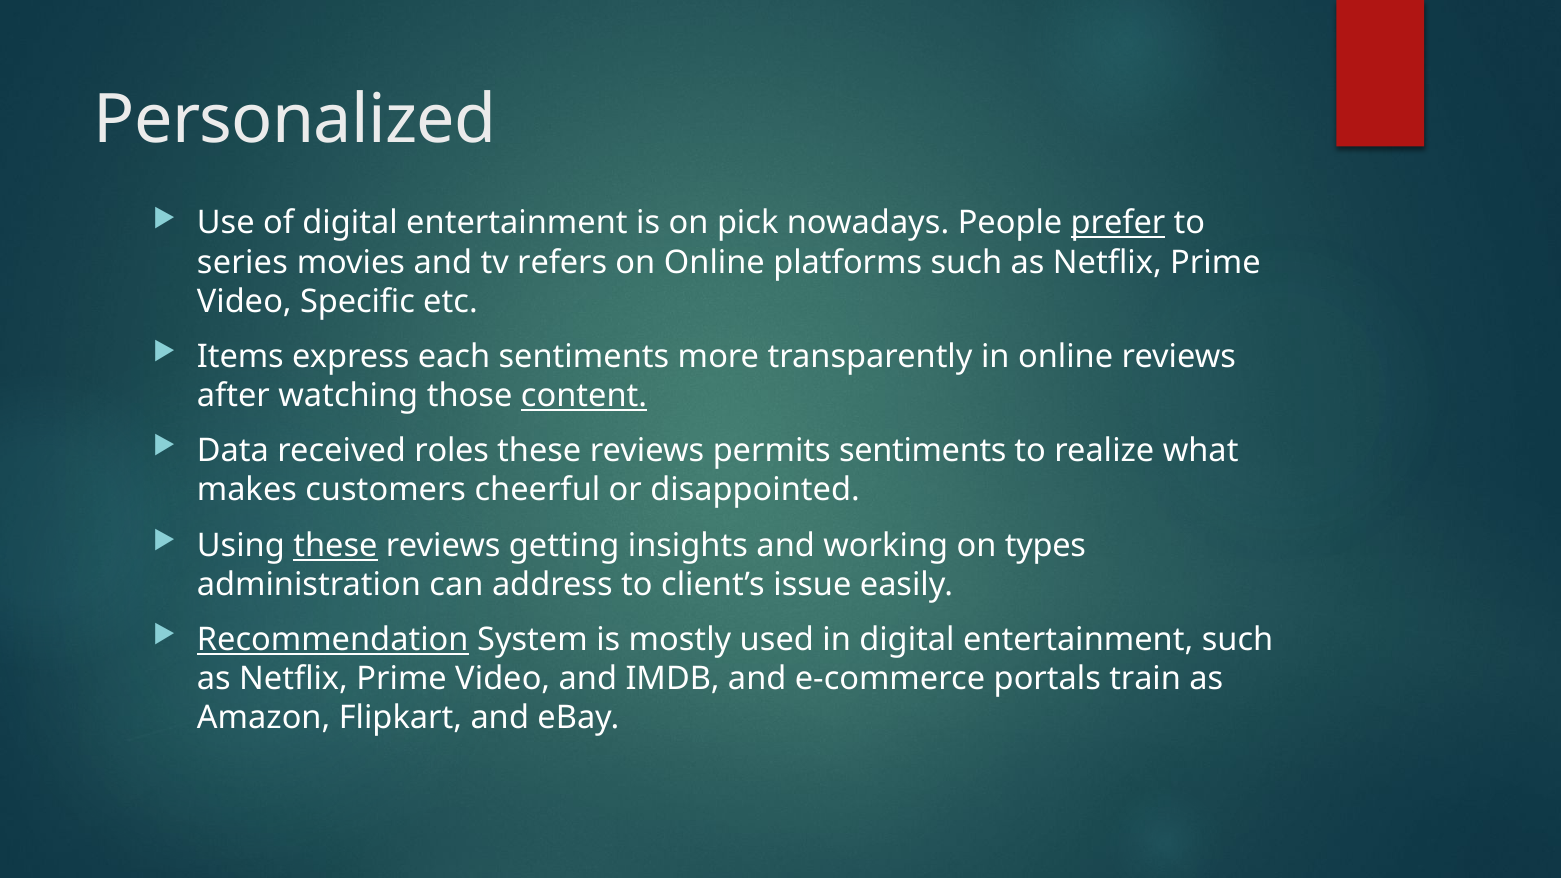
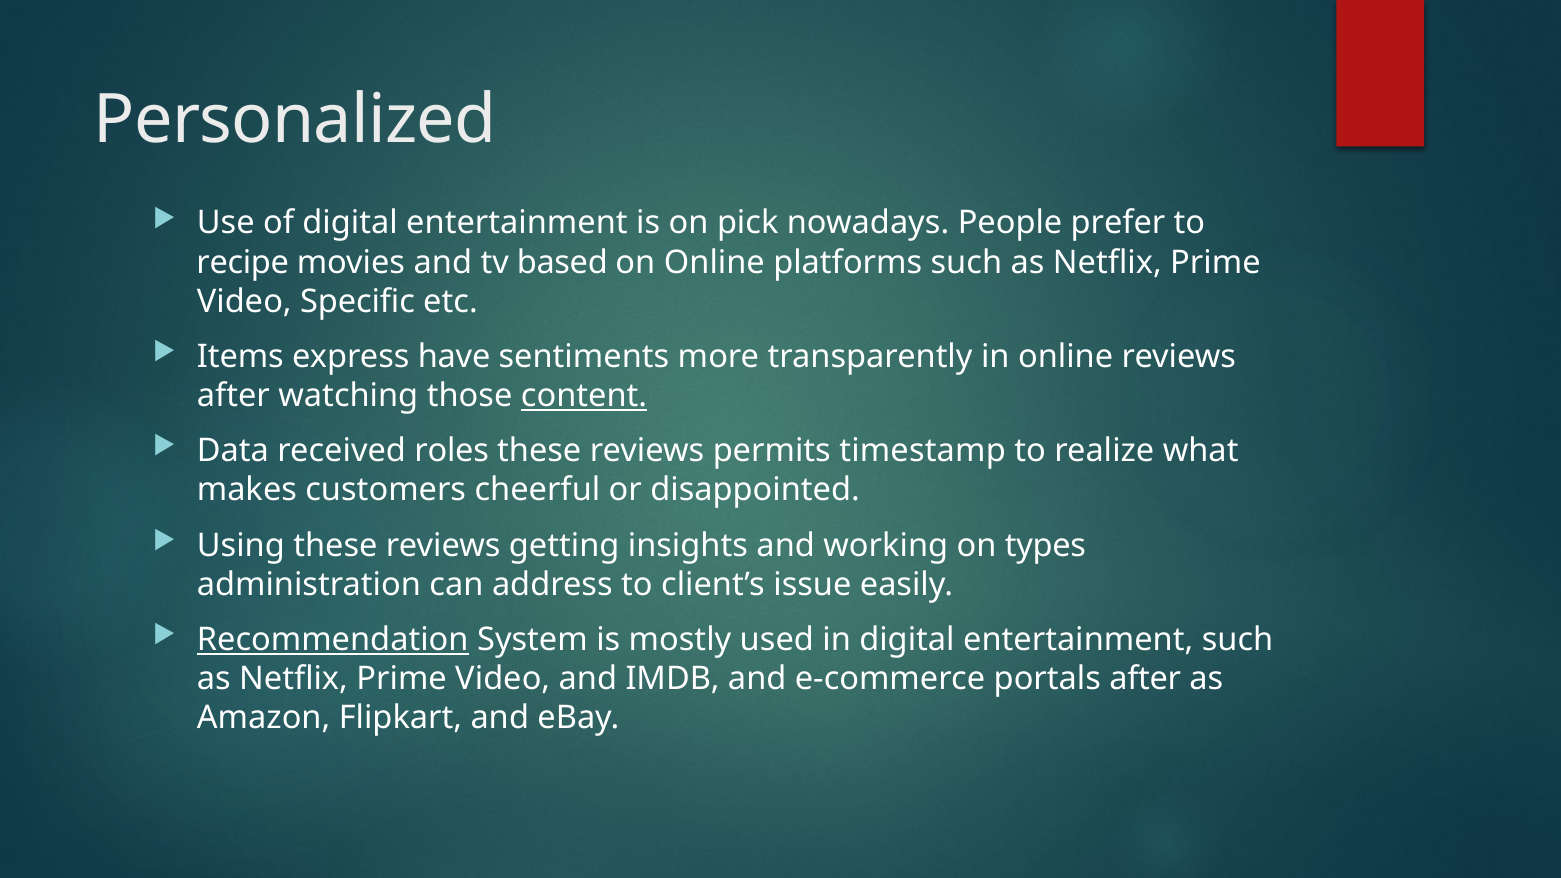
prefer underline: present -> none (1118, 223)
series: series -> recipe (243, 262)
refers: refers -> based (562, 262)
each: each -> have (454, 357)
permits sentiments: sentiments -> timestamp (923, 451)
these underline: present -> none (335, 546)
portals train: train -> after (1145, 679)
